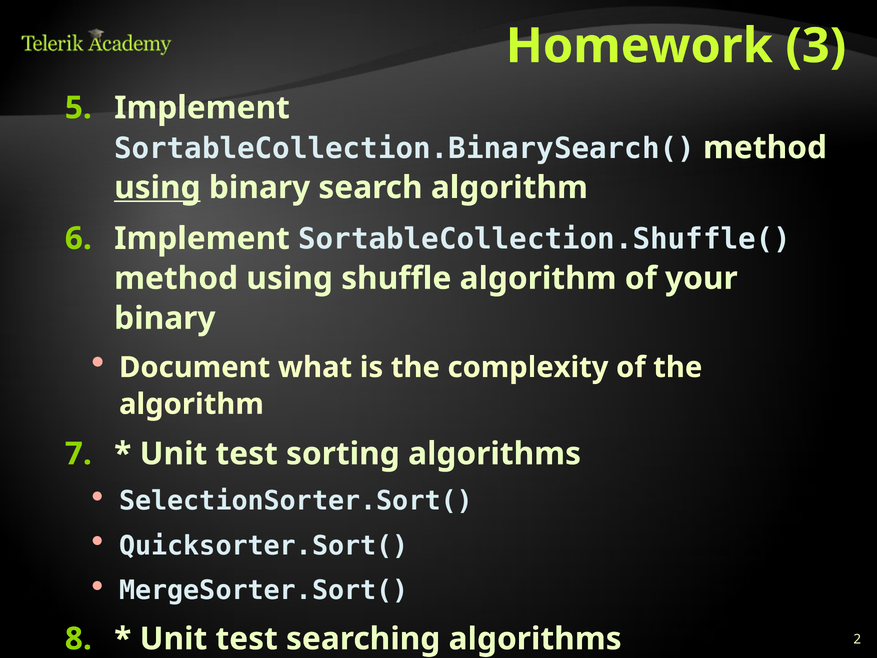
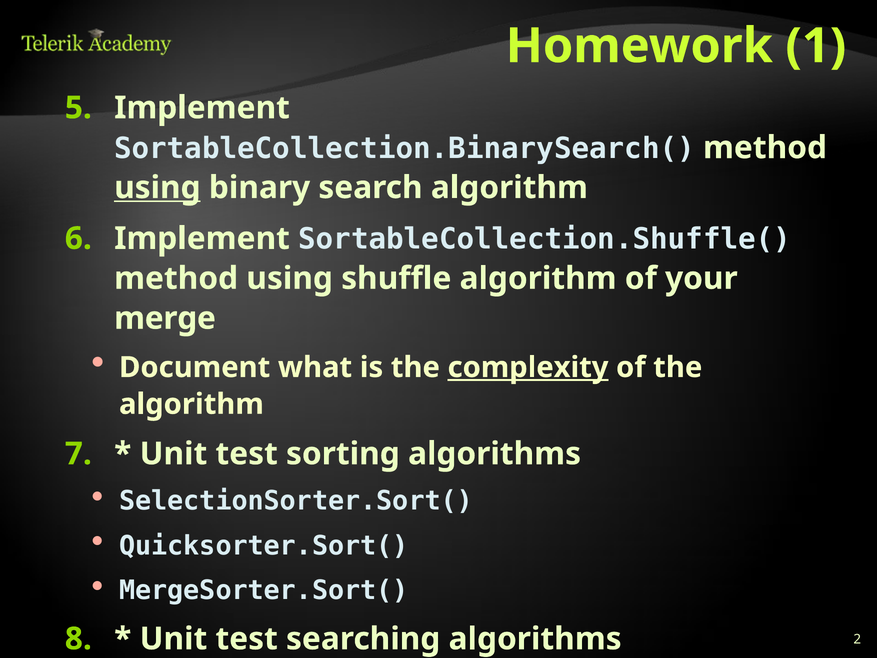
3: 3 -> 1 (816, 46)
binary: binary -> merge (165, 318)
complexity underline: none -> present (528, 367)
